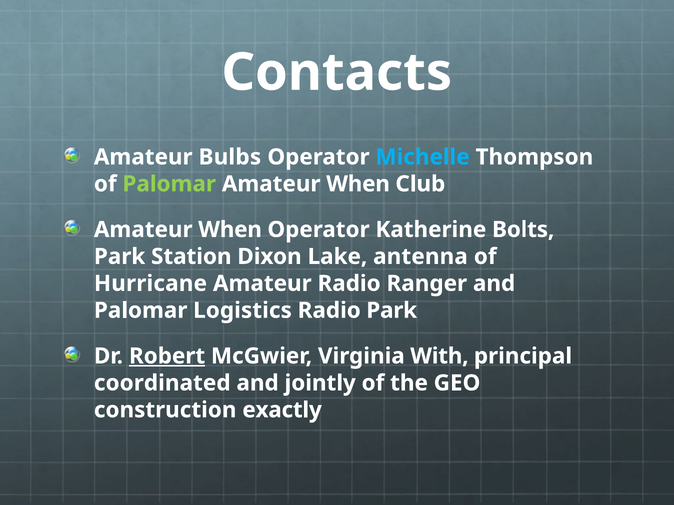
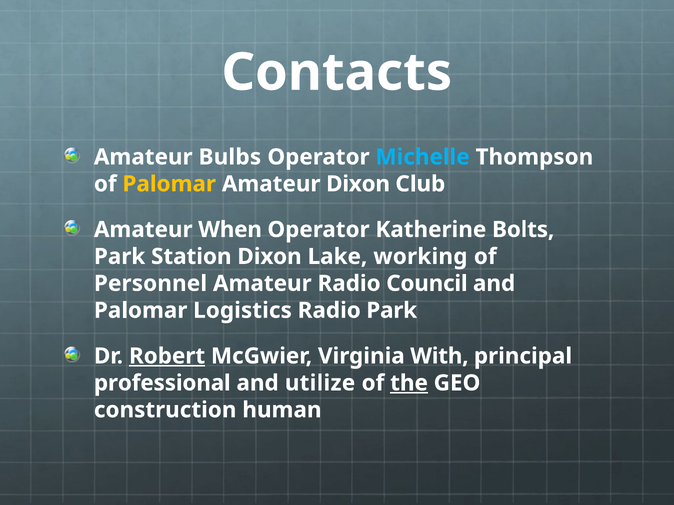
Palomar colour: light green -> yellow (169, 184)
When: When -> Dixon (358, 184)
antenna: antenna -> working (420, 257)
Hurricane: Hurricane -> Personnel (150, 284)
Ranger: Ranger -> Council (427, 284)
coordinated: coordinated -> professional (162, 383)
jointly: jointly -> utilize (320, 383)
the underline: none -> present (409, 383)
exactly: exactly -> human (282, 410)
